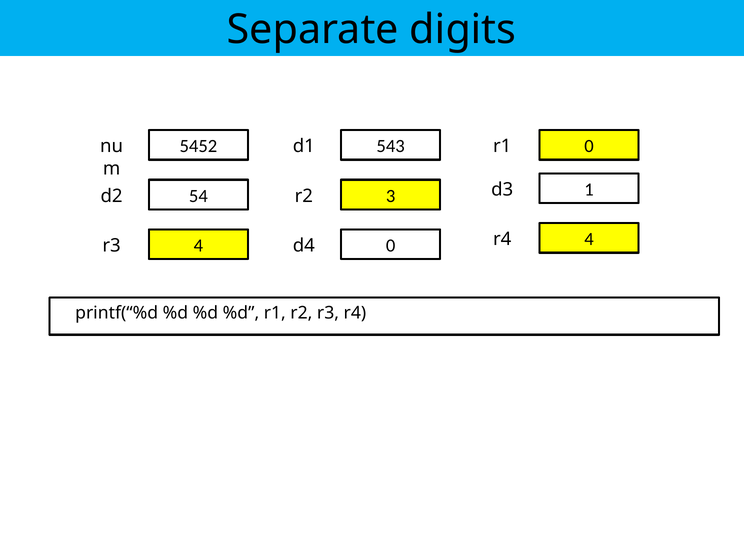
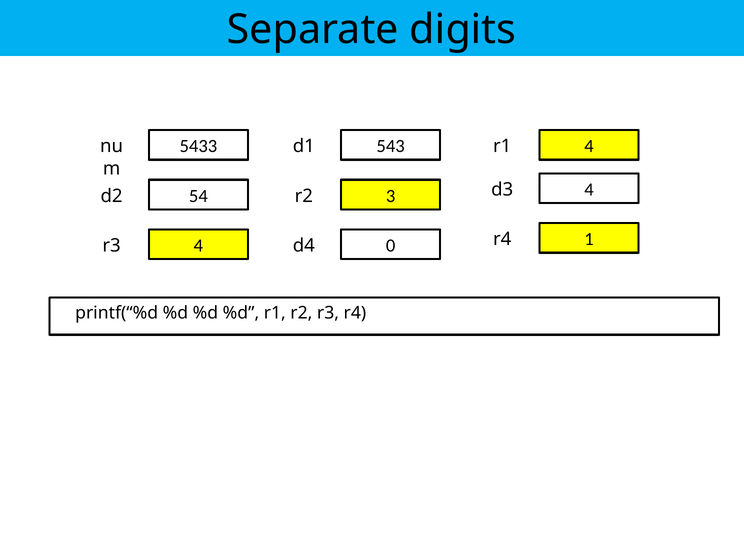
5452: 5452 -> 5433 (198, 146)
d1 0: 0 -> 4 (589, 146)
r2 1: 1 -> 4 (589, 190)
d4 4: 4 -> 1 (589, 239)
